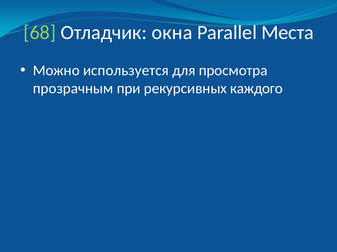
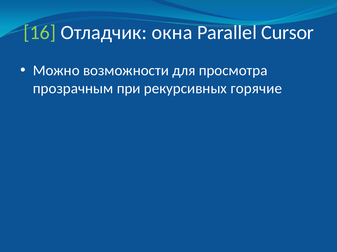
68: 68 -> 16 (40, 33)
Места: Места -> Cursor (288, 33)
используется: используется -> возможности (126, 71)
каждого: каждого -> горячие (256, 89)
